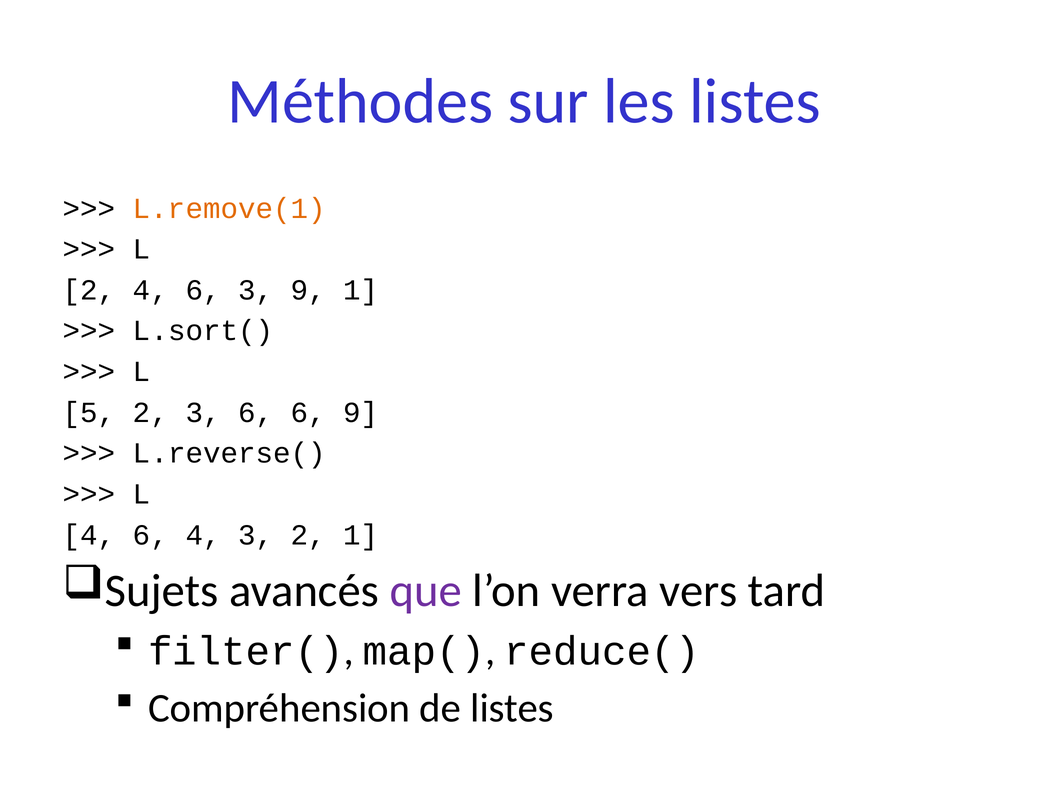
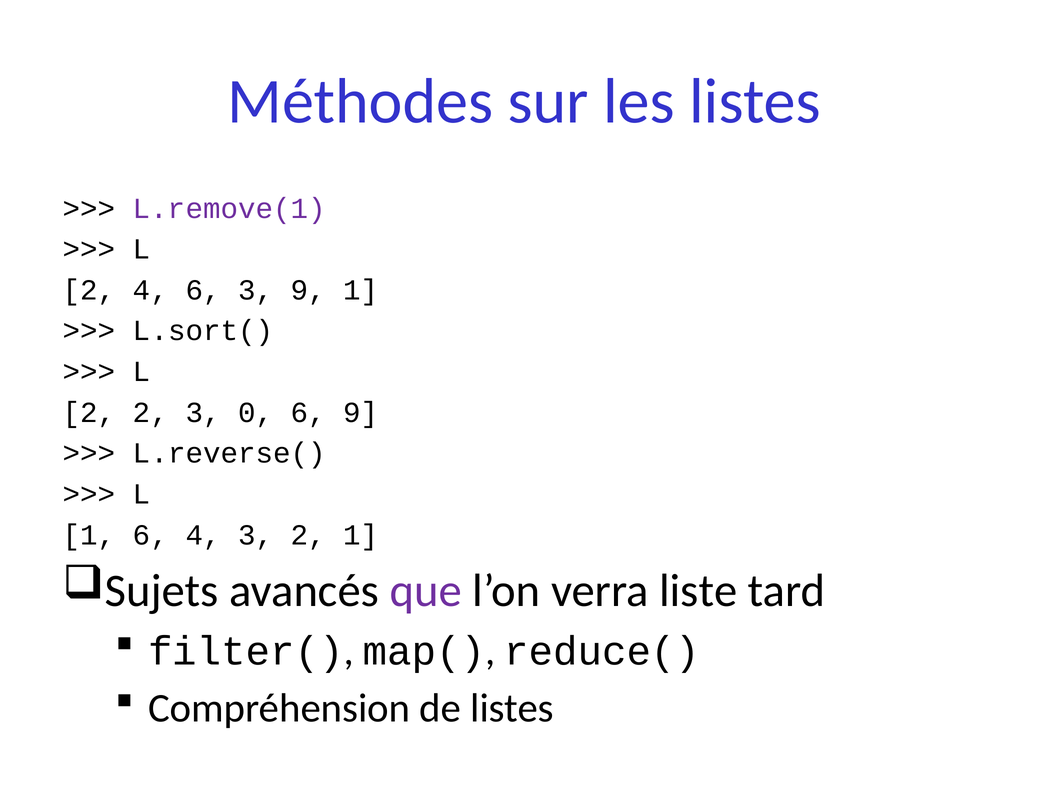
L.remove(1 colour: orange -> purple (229, 208)
5: 5 -> 2 (89, 412)
3 6: 6 -> 0 (256, 412)
4: 4 -> 1 (89, 535)
vers: vers -> liste (698, 591)
